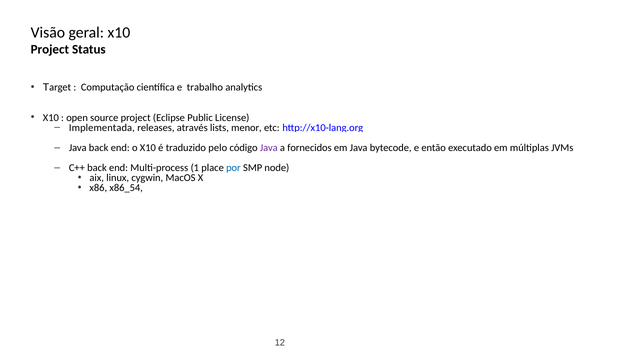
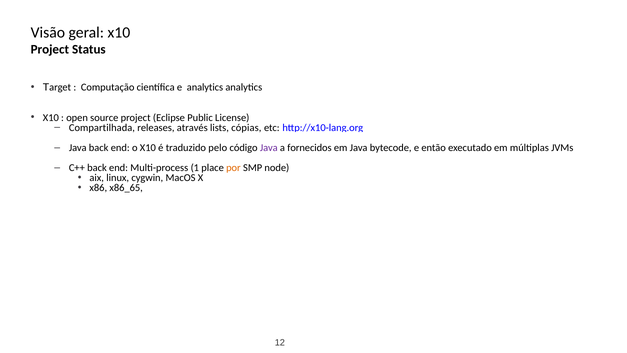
e trabalho: trabalho -> analytics (205, 87)
Implementada: Implementada -> Compartilhada (102, 128)
menor: menor -> cópias (246, 128)
por colour: blue -> orange (233, 168)
x86_54: x86_54 -> x86_65 (126, 188)
